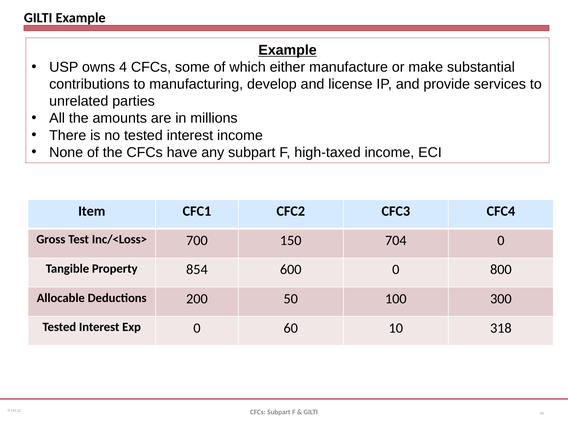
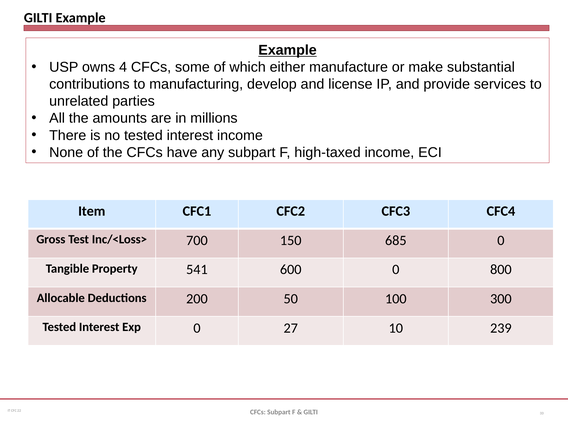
704: 704 -> 685 (396, 240)
854: 854 -> 541 (197, 270)
60: 60 -> 27 (291, 328)
318: 318 -> 239 (501, 328)
